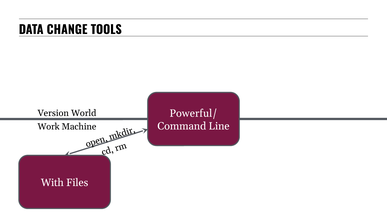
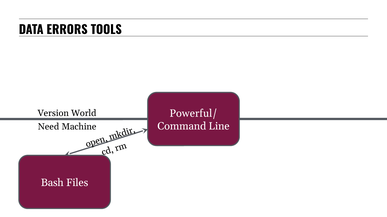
CHANGE: CHANGE -> ERRORS (67, 30)
Work: Work -> Need (48, 127)
With: With -> Bash (52, 183)
